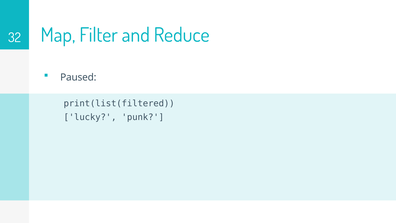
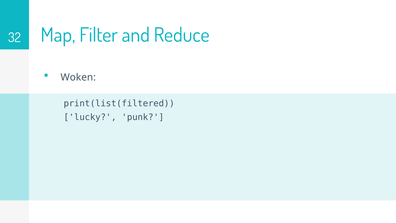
Paused: Paused -> Woken (78, 77)
